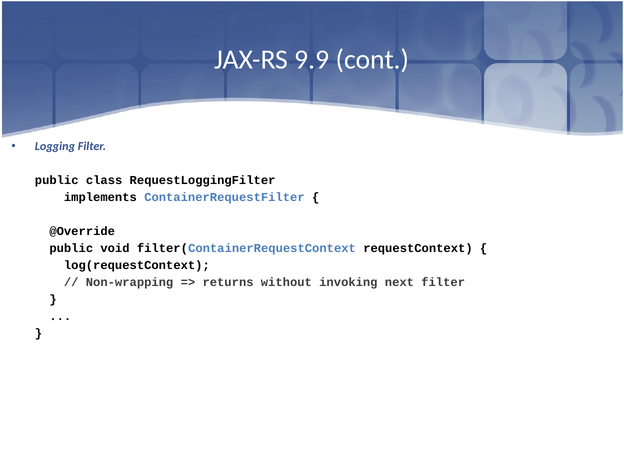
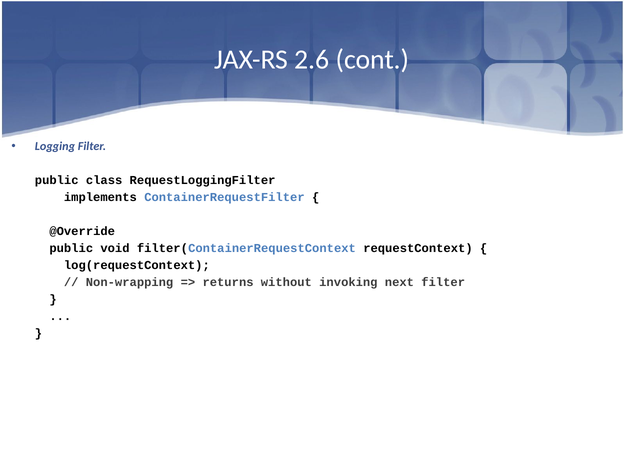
9.9: 9.9 -> 2.6 (312, 60)
